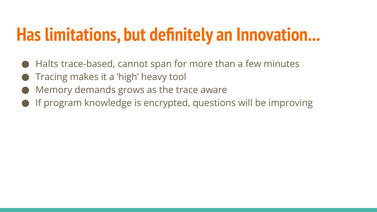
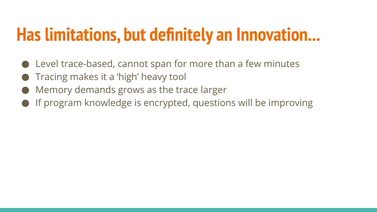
Halts: Halts -> Level (47, 64)
aware: aware -> larger (214, 90)
